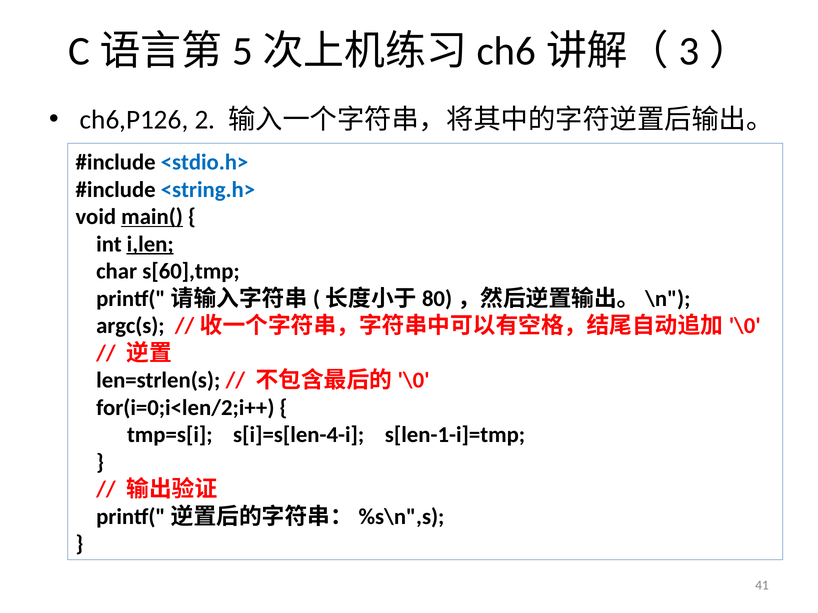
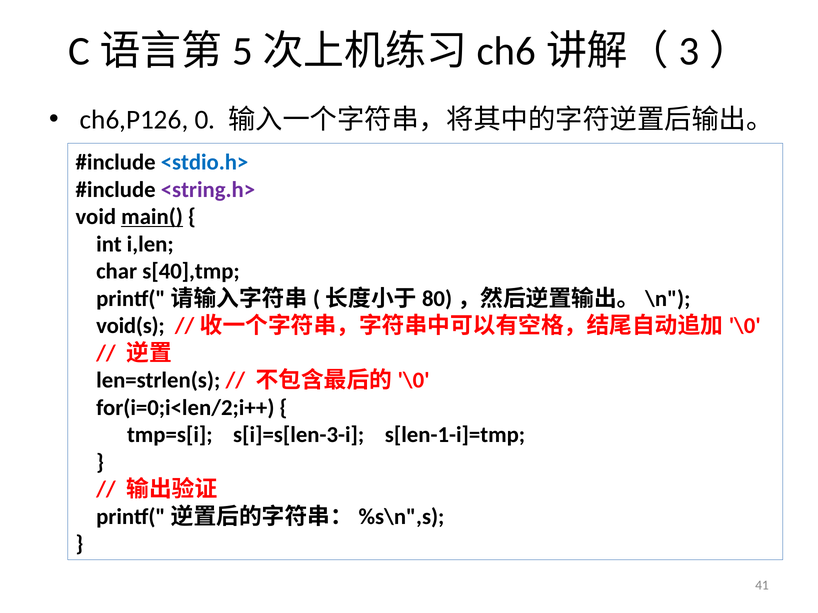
2: 2 -> 0 (205, 120)
<string.h> colour: blue -> purple (208, 190)
i,len underline: present -> none (150, 244)
s[60],tmp: s[60],tmp -> s[40],tmp (191, 272)
argc(s: argc(s -> void(s (130, 326)
s[i]=s[len-4-i: s[i]=s[len-4-i -> s[i]=s[len-3-i (299, 435)
